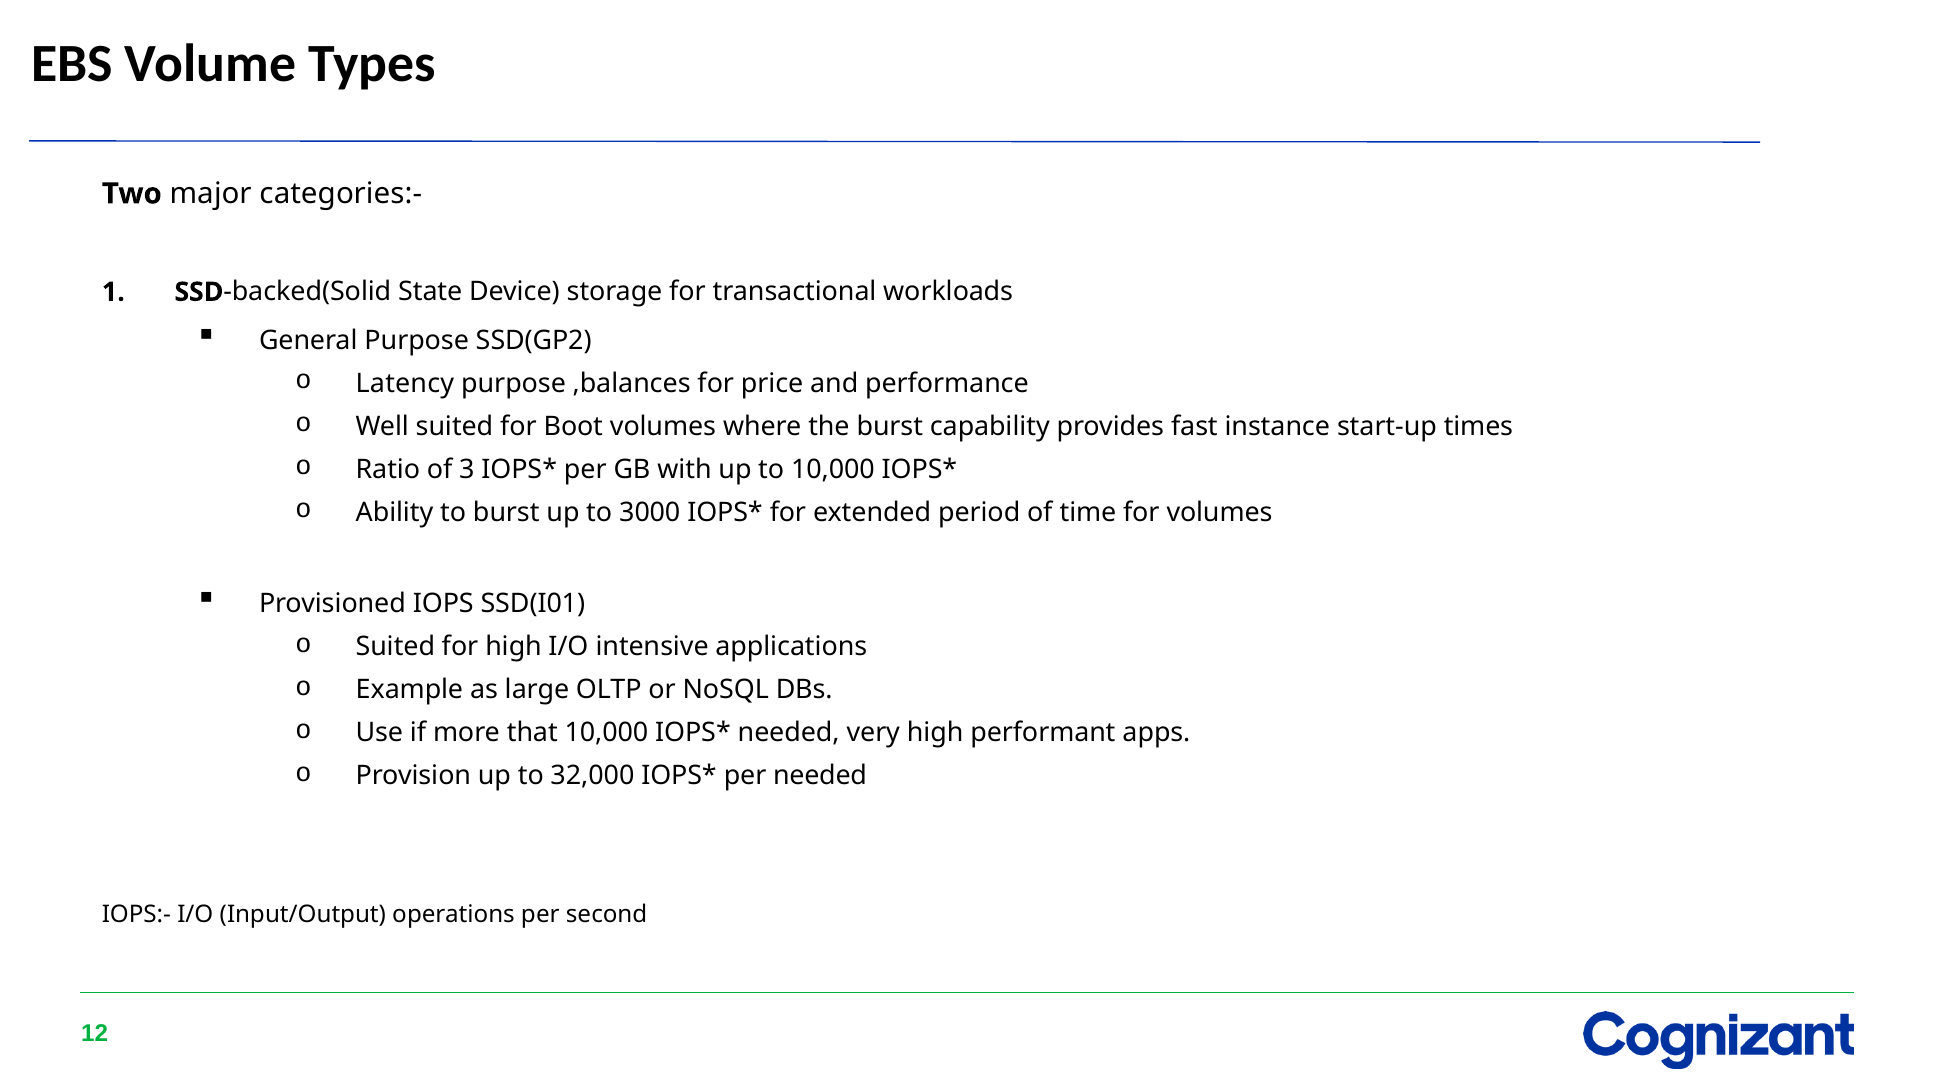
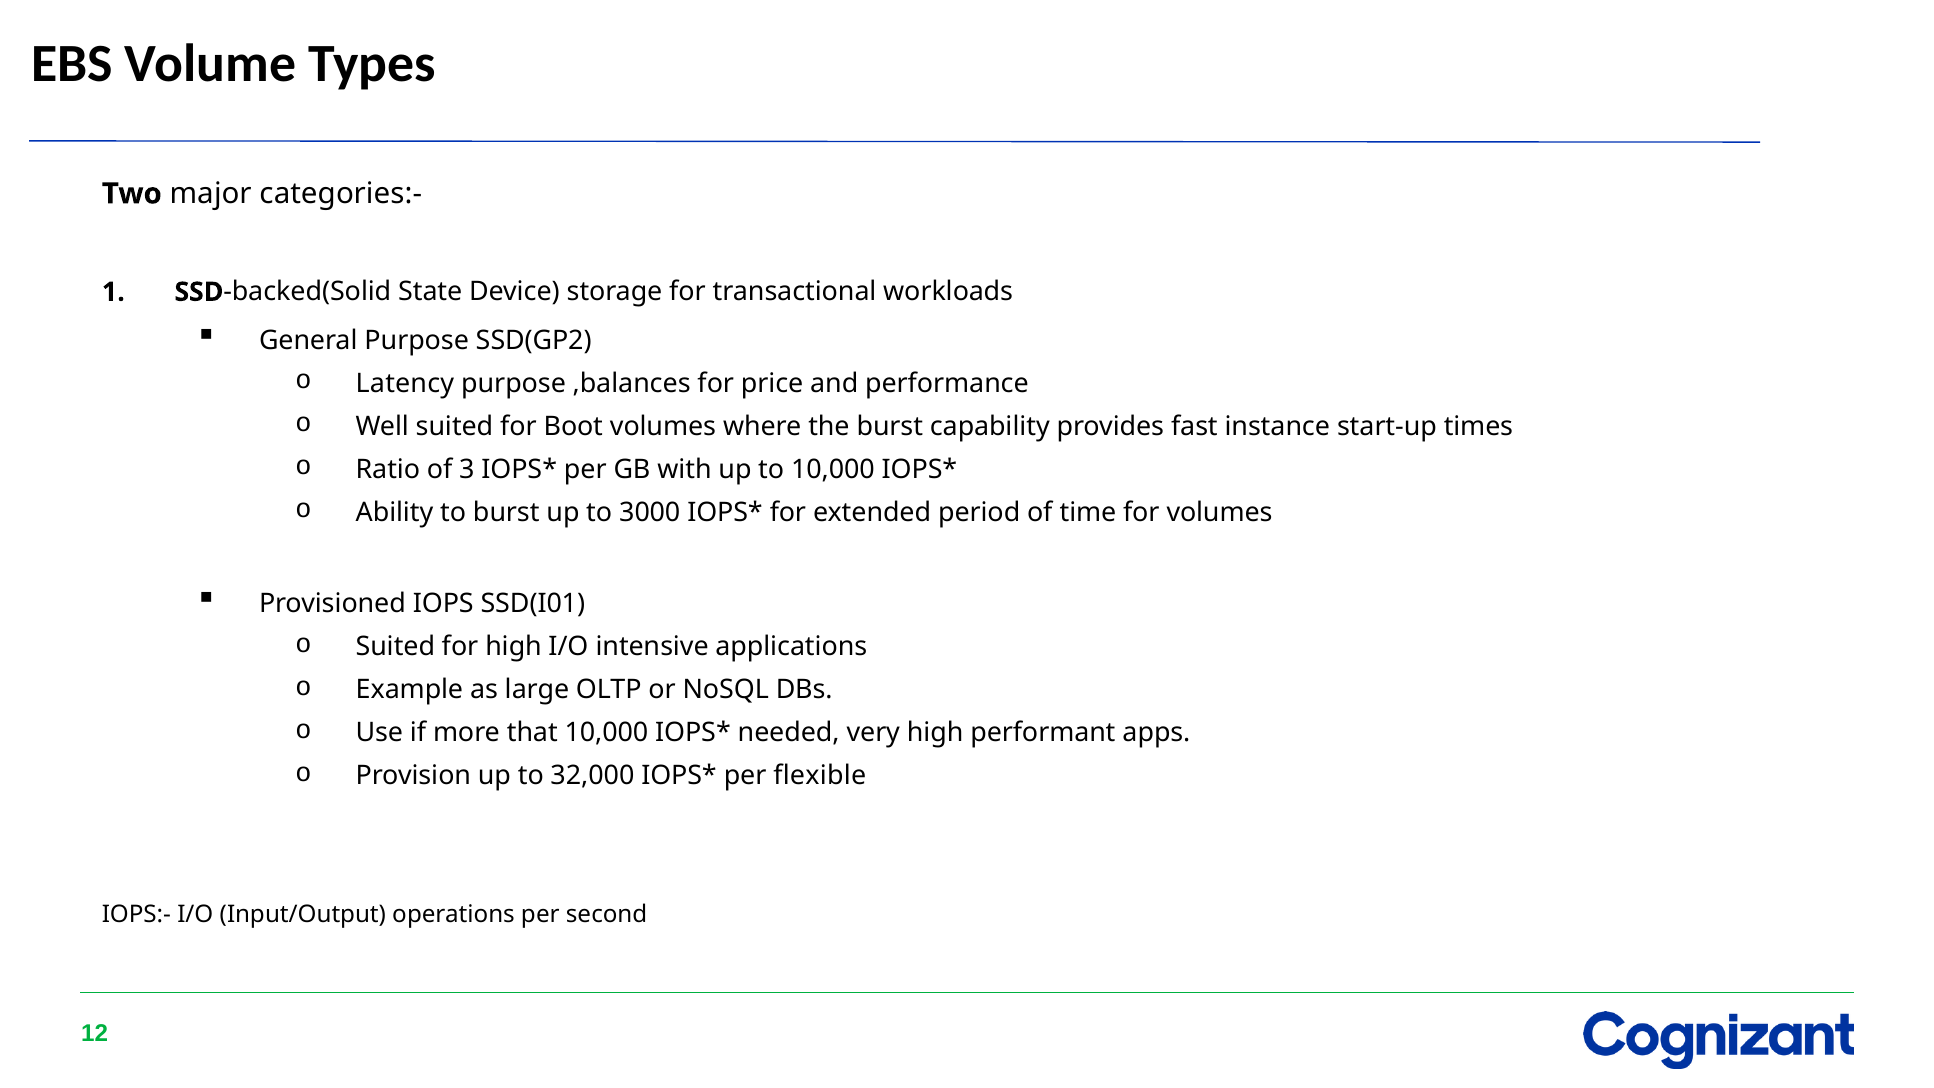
per needed: needed -> flexible (820, 776)
